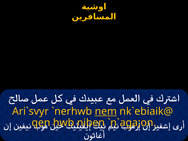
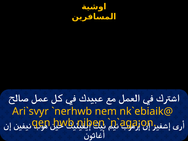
nem underline: present -> none (106, 111)
